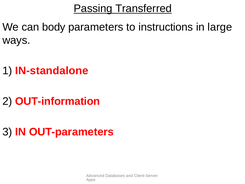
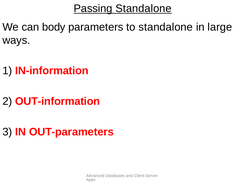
Passing Transferred: Transferred -> Standalone (144, 9)
to instructions: instructions -> standalone (166, 27)
IN-standalone: IN-standalone -> IN-information (52, 71)
